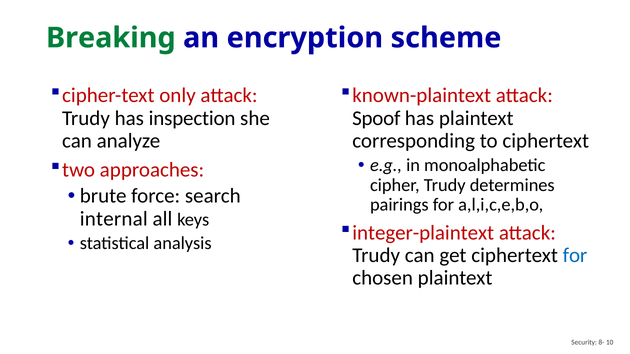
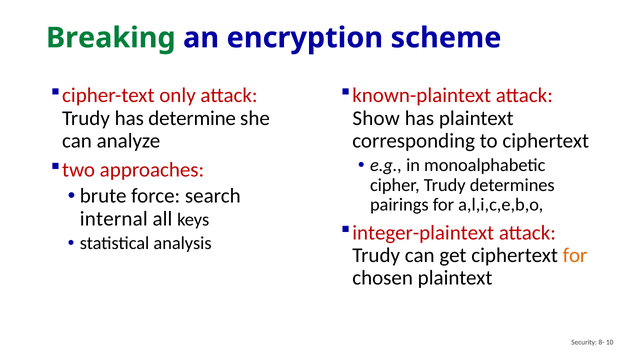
inspection: inspection -> determine (192, 118)
Spoof: Spoof -> Show (376, 118)
for colour: blue -> orange (575, 256)
